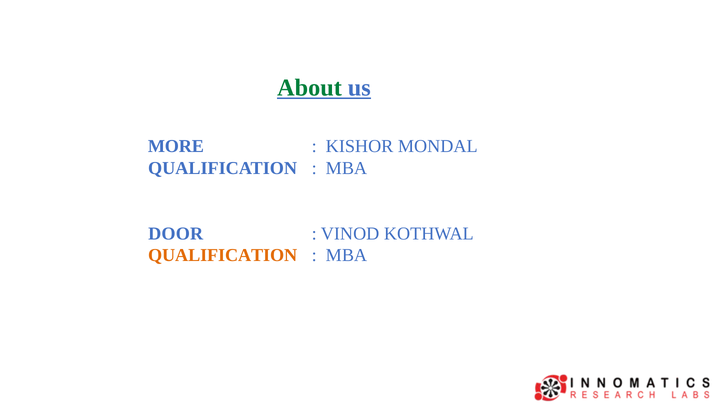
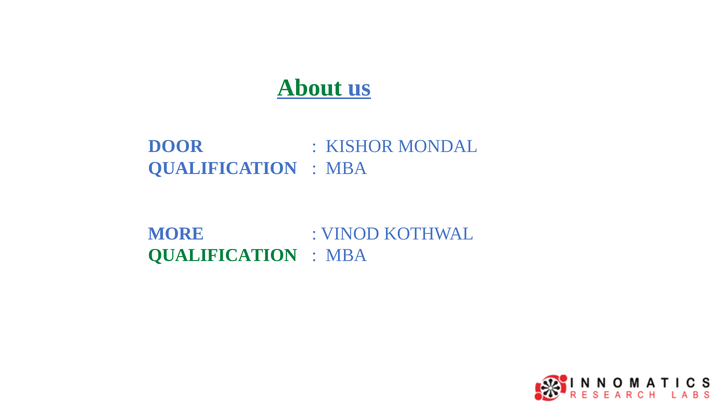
MORE: MORE -> DOOR (176, 146)
DOOR: DOOR -> MORE (176, 233)
QUALIFICATION colour: orange -> green (223, 255)
